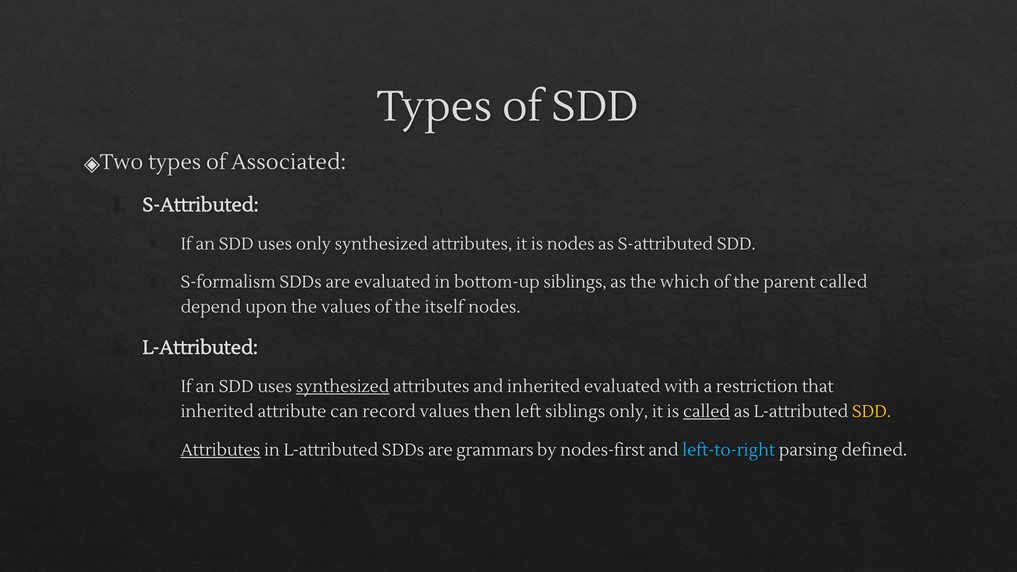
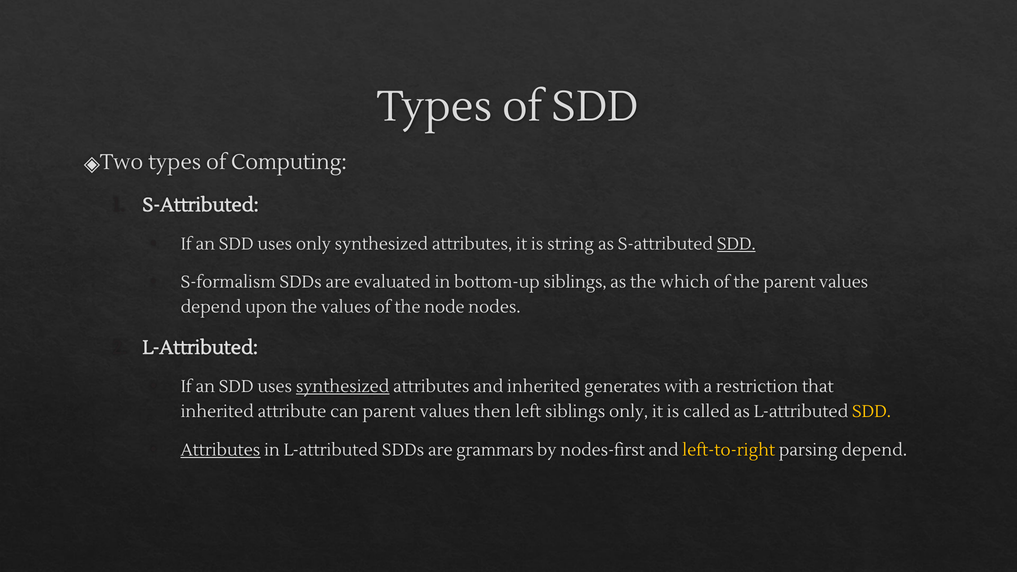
Associated: Associated -> Computing (289, 163)
is nodes: nodes -> string (571, 244)
SDD underline: none -> present (736, 244)
the parent called: called -> values (844, 282)
itself: itself -> node (444, 307)
inherited evaluated: evaluated -> generates (622, 387)
can record: record -> parent (389, 412)
called underline: present -> none (707, 412)
left-to-right colour: light blue -> yellow (729, 450)
parsing defined: defined -> depend (874, 450)
